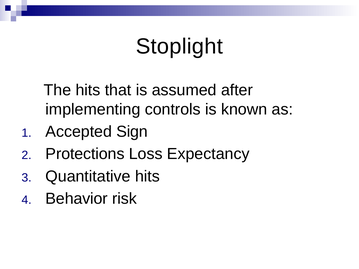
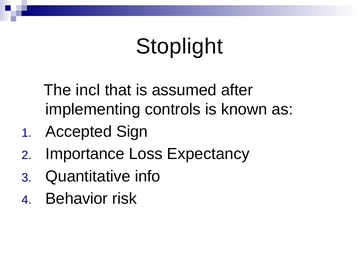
The hits: hits -> incl (88, 90)
Protections: Protections -> Importance (85, 154)
Quantitative hits: hits -> info (148, 176)
